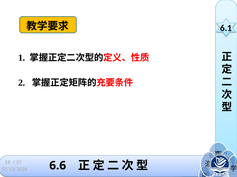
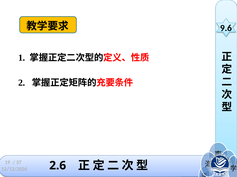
6.1: 6.1 -> 9.6 (226, 28)
6.6: 6.6 -> 2.6 (58, 166)
